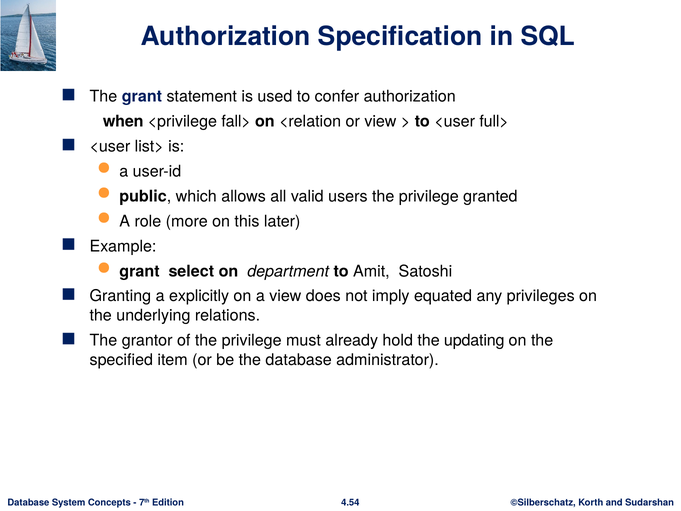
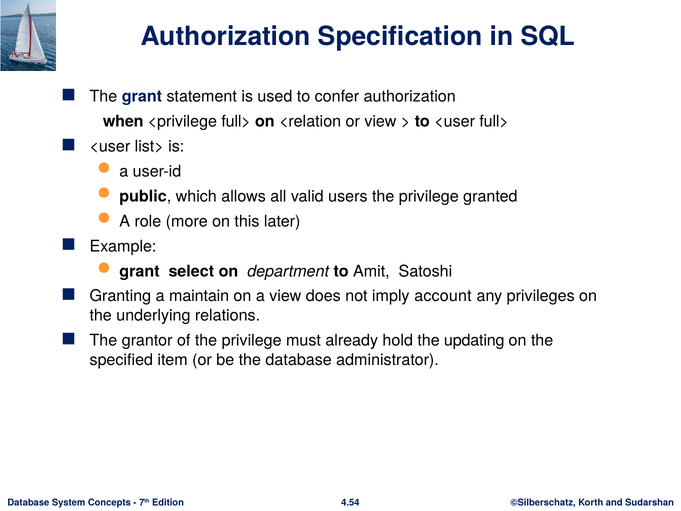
<privilege fall>: fall> -> full> (236, 121)
explicitly: explicitly -> maintain (199, 296)
equated: equated -> account (443, 296)
